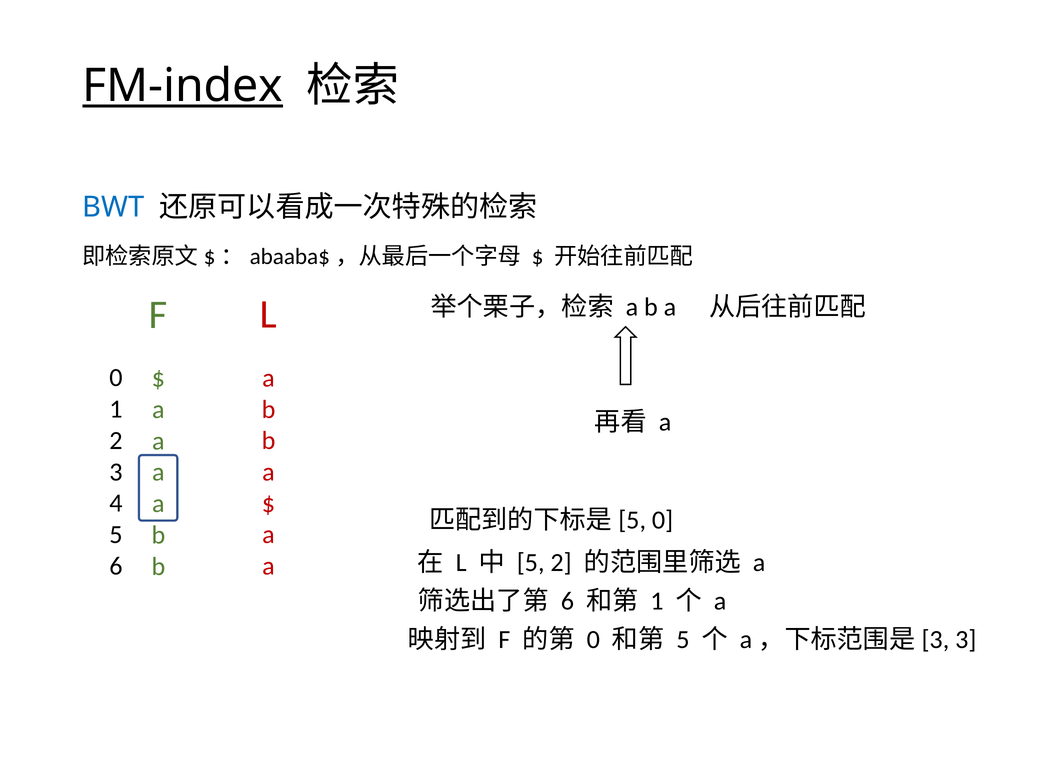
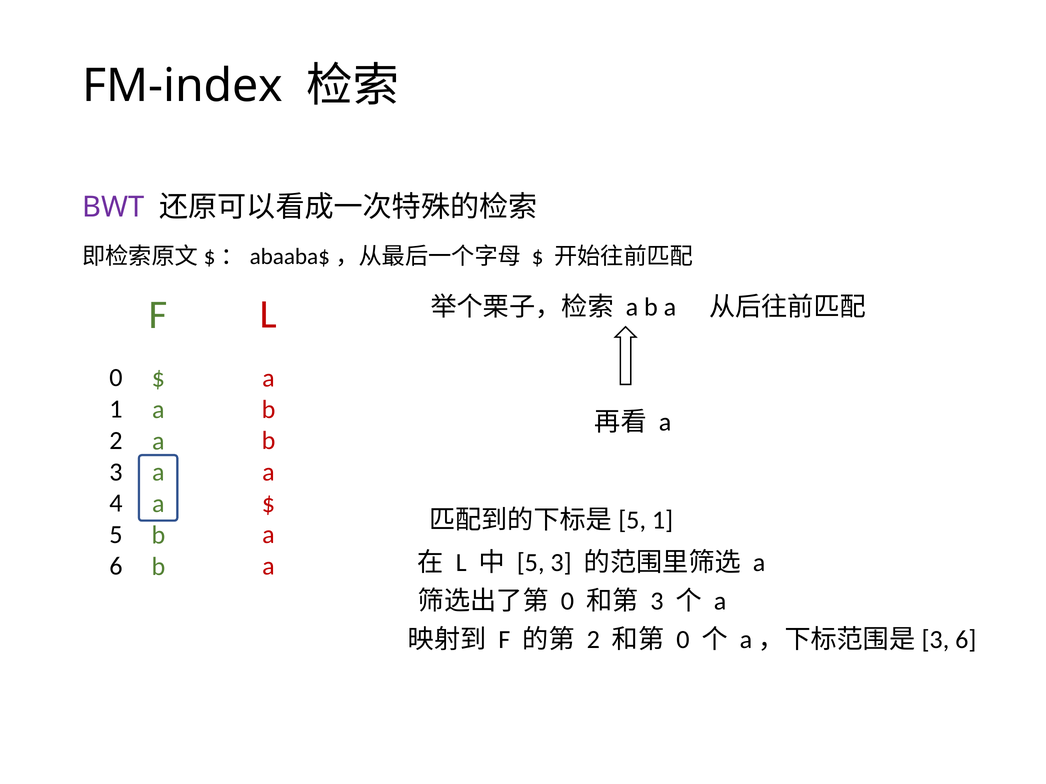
FM-index underline: present -> none (183, 86)
BWT colour: blue -> purple (113, 207)
0: 0 -> 1 (663, 521)
5 2: 2 -> 3 (561, 563)
6: 6 -> 0 (567, 601)
1: 1 -> 3 (657, 601)
0: 0 -> 2 (593, 640)
5: 5 -> 0 (683, 640)
3: 3 -> 6 (966, 640)
